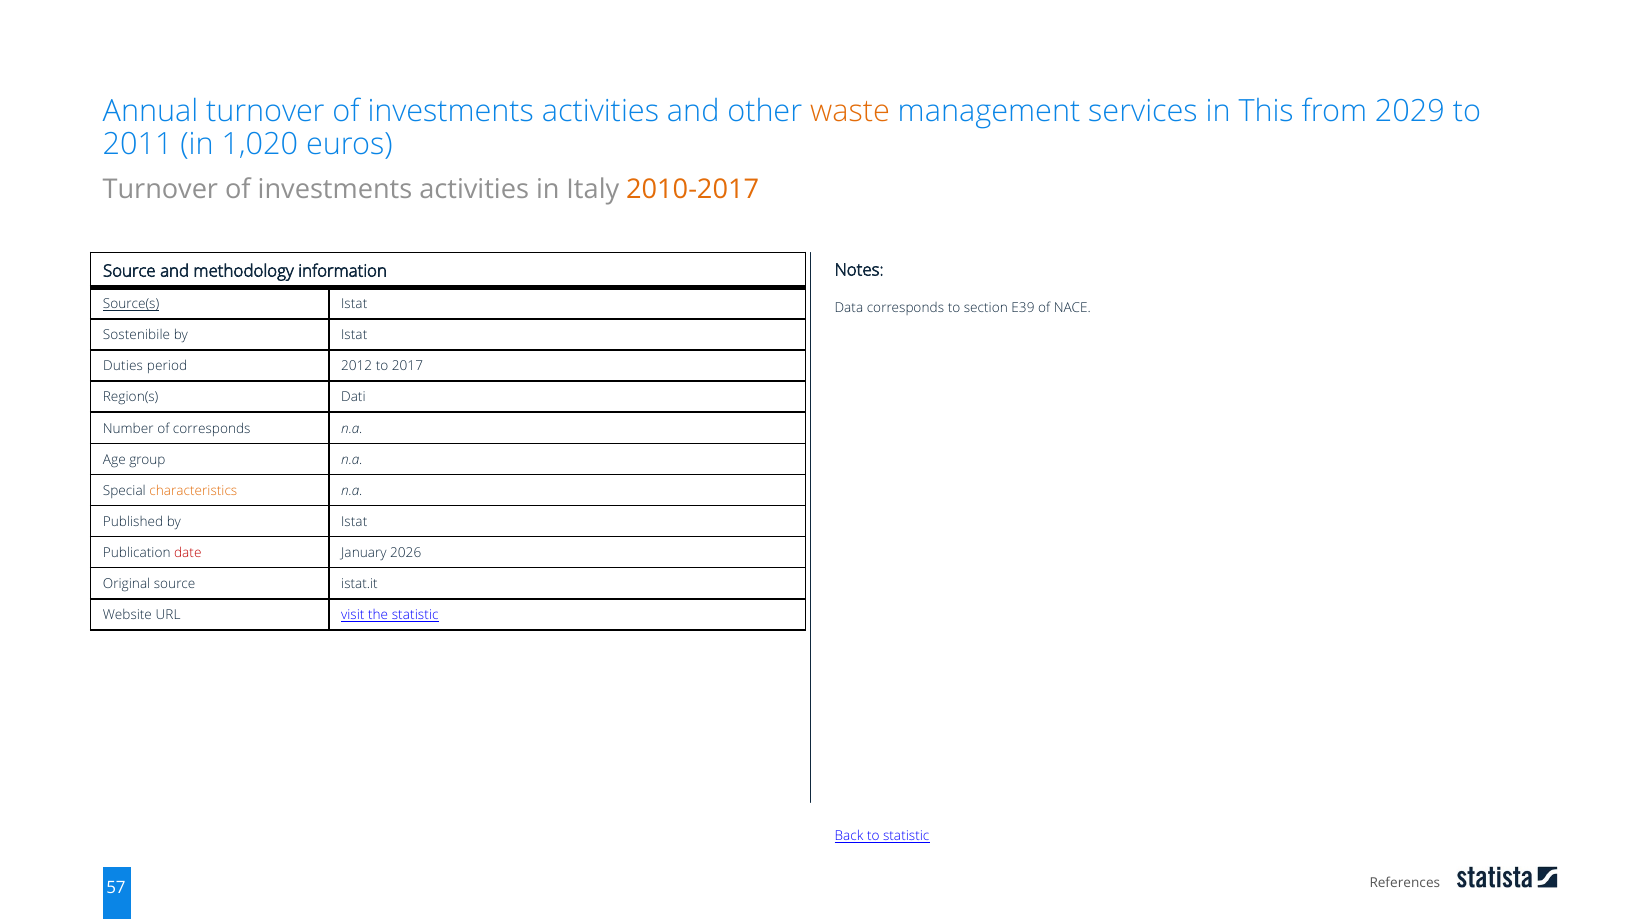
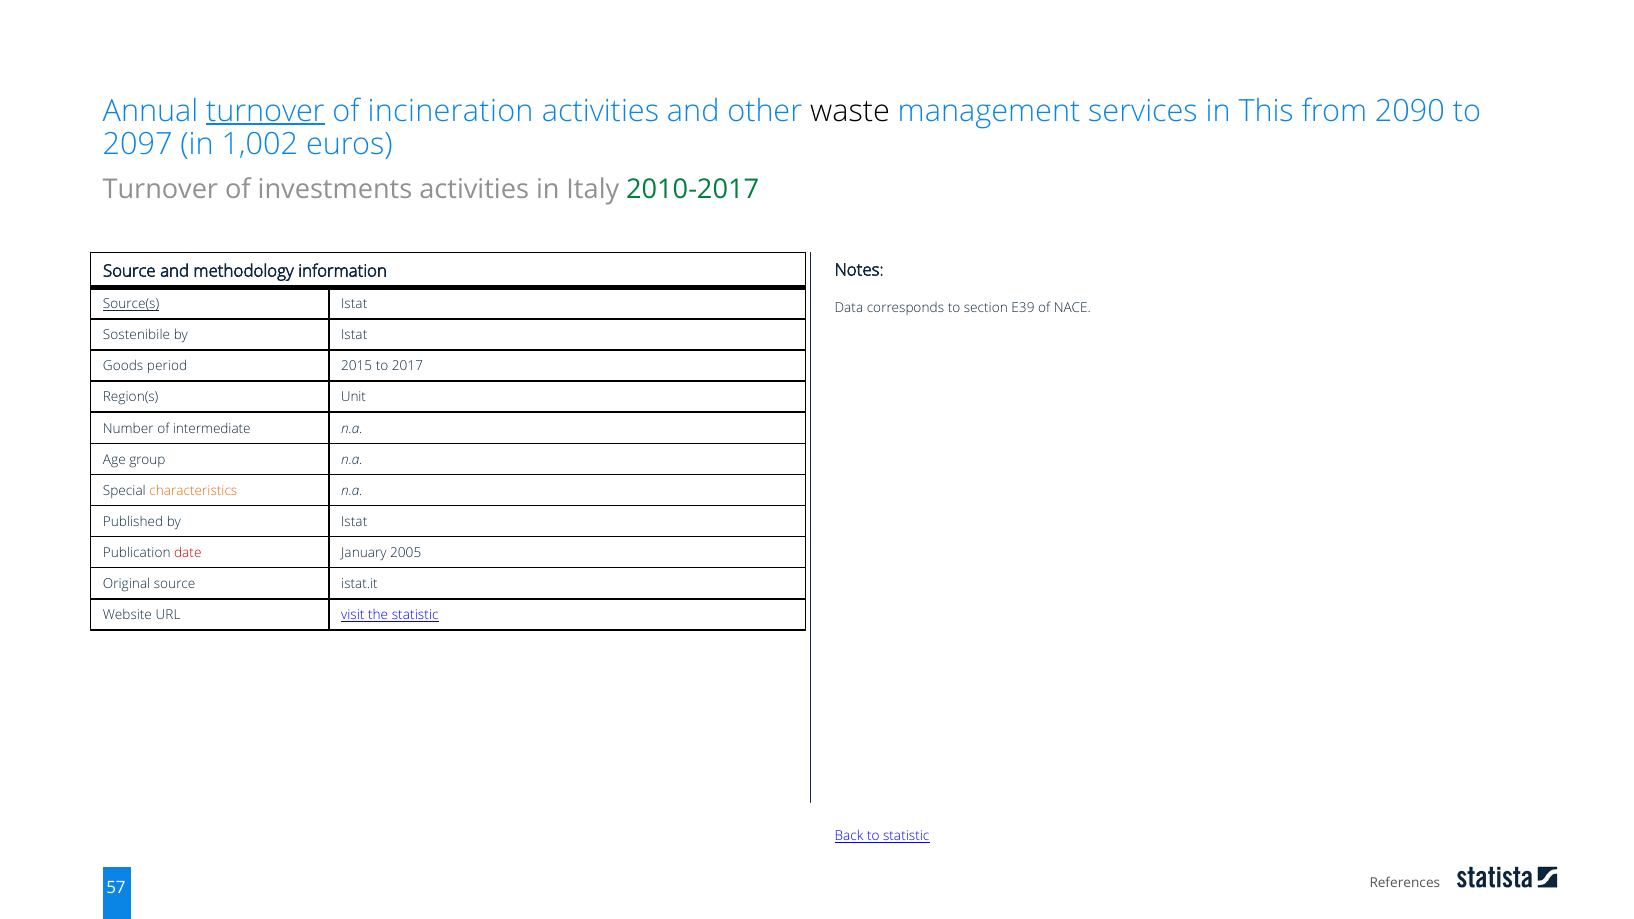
turnover underline: none -> present (265, 111)
investments: investments -> incineration (451, 111)
waste colour: orange -> black (850, 111)
2029: 2029 -> 2090 (1410, 111)
2011: 2011 -> 2097 (138, 144)
1,020: 1,020 -> 1,002 (260, 144)
2010-2017 colour: orange -> green (693, 189)
Duties: Duties -> Goods (123, 366)
2012: 2012 -> 2015 (357, 366)
Dati: Dati -> Unit (353, 397)
of corresponds: corresponds -> intermediate (212, 429)
2026: 2026 -> 2005 (406, 553)
